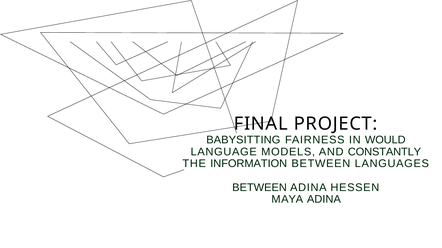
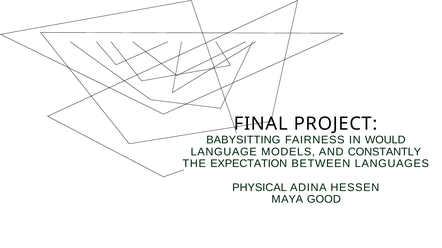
INFORMATION: INFORMATION -> EXPECTATION (249, 164)
BETWEEN: BETWEEN -> PHYSICAL (260, 188)
MAYA ADINA: ADINA -> GOOD (324, 200)
